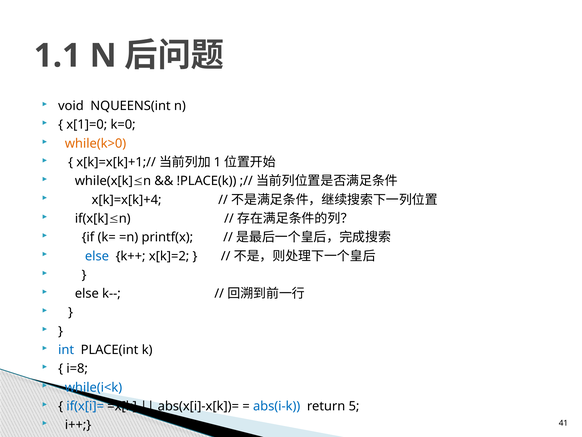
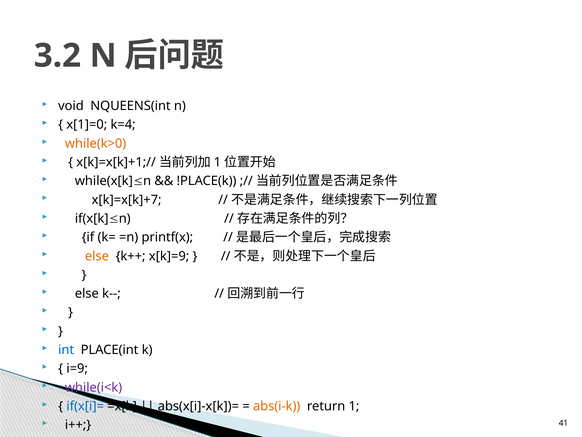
1.1: 1.1 -> 3.2 (57, 56)
k=0: k=0 -> k=4 (123, 125)
x[k]=x[k]+4: x[k]=x[k]+4 -> x[k]=x[k]+7 (127, 200)
else colour: blue -> orange (97, 256)
x[k]=2: x[k]=2 -> x[k]=9 (169, 256)
i=8: i=8 -> i=9 (77, 368)
while(i<k colour: blue -> purple (93, 387)
abs(i-k colour: blue -> orange (277, 406)
5: 5 -> 1 (354, 406)
